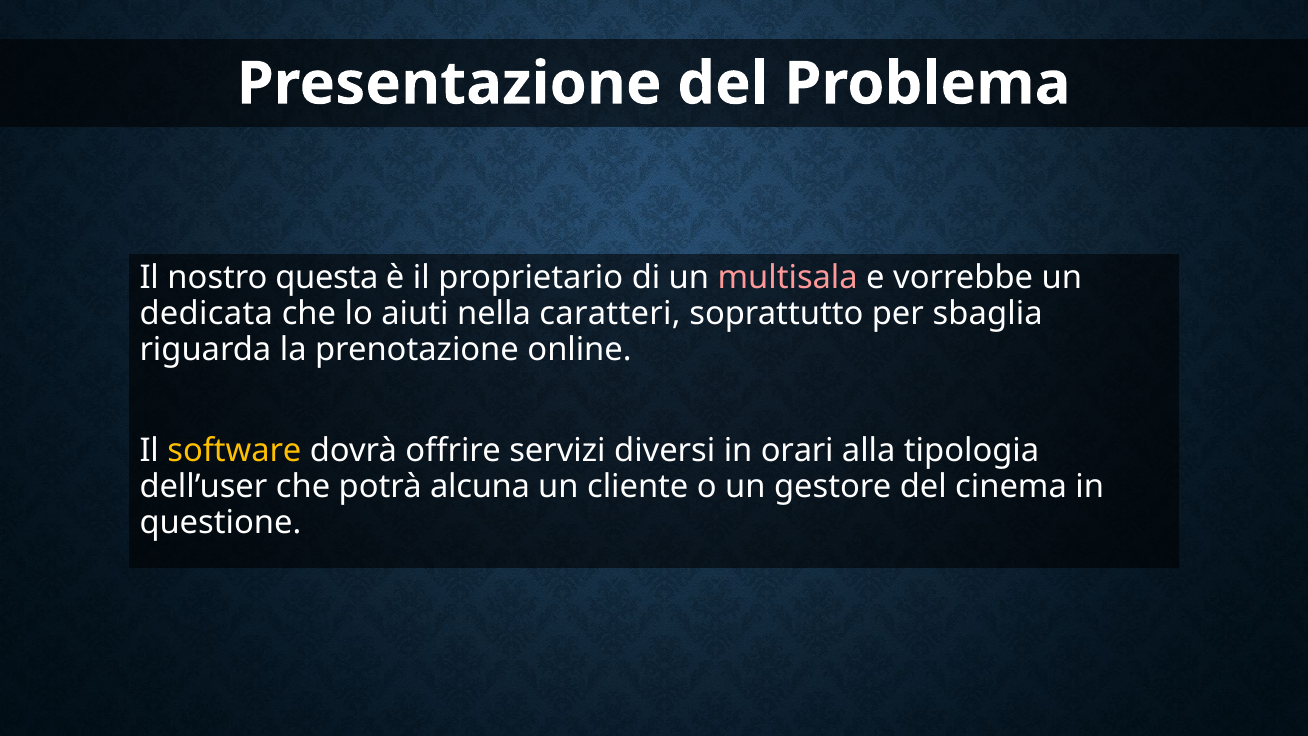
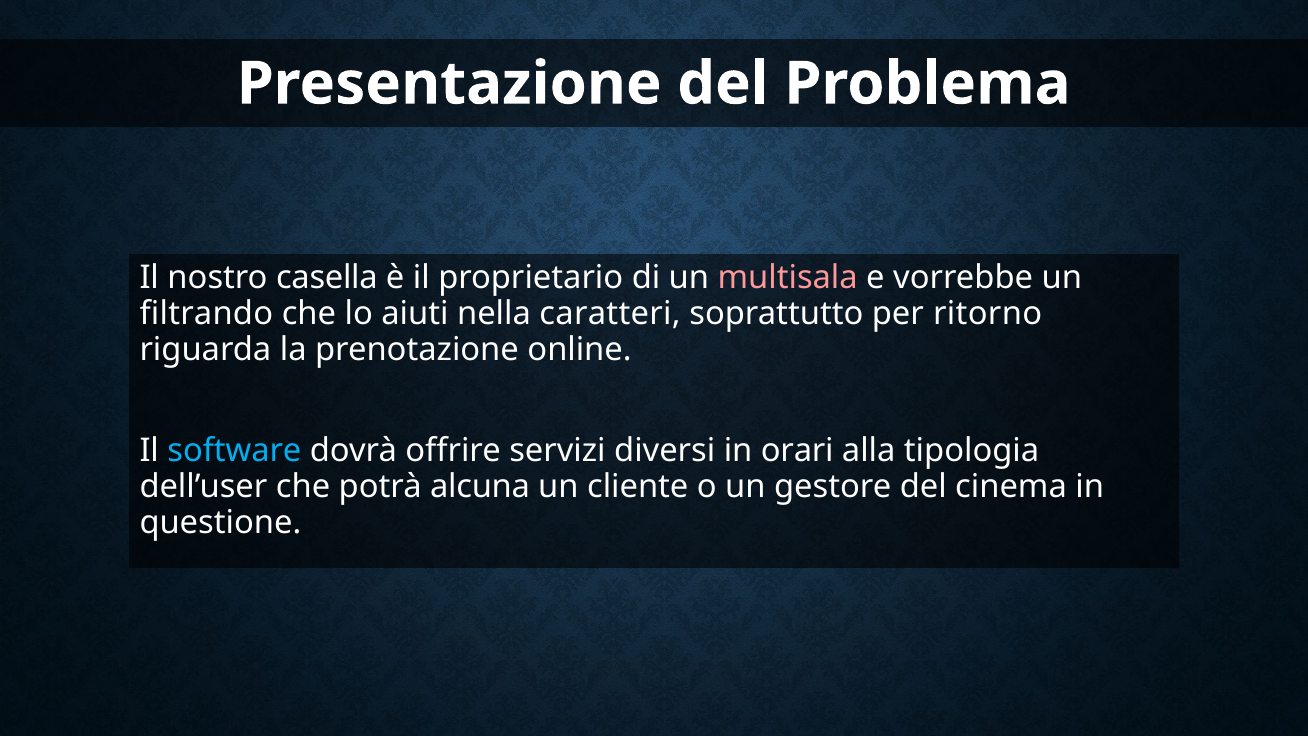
questa: questa -> casella (327, 278)
dedicata: dedicata -> filtrando (206, 314)
sbaglia: sbaglia -> ritorno (988, 314)
software colour: yellow -> light blue (234, 451)
